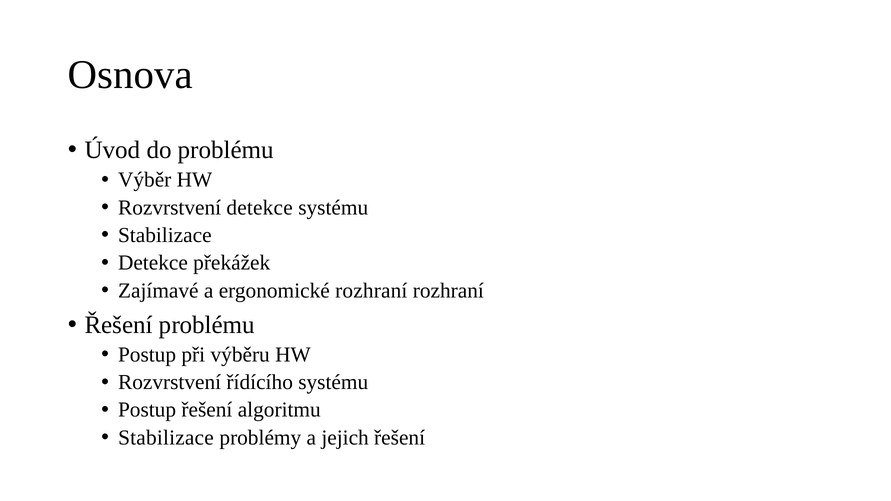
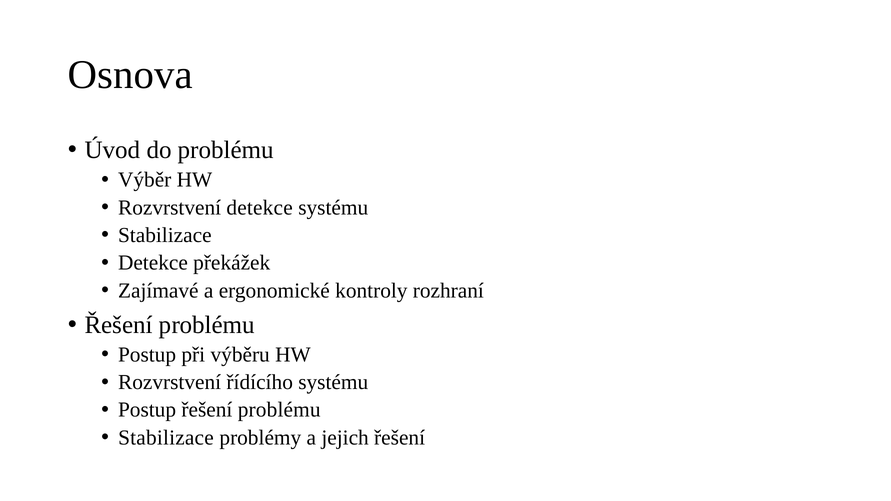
ergonomické rozhraní: rozhraní -> kontroly (371, 291)
Postup řešení algoritmu: algoritmu -> problému (279, 410)
